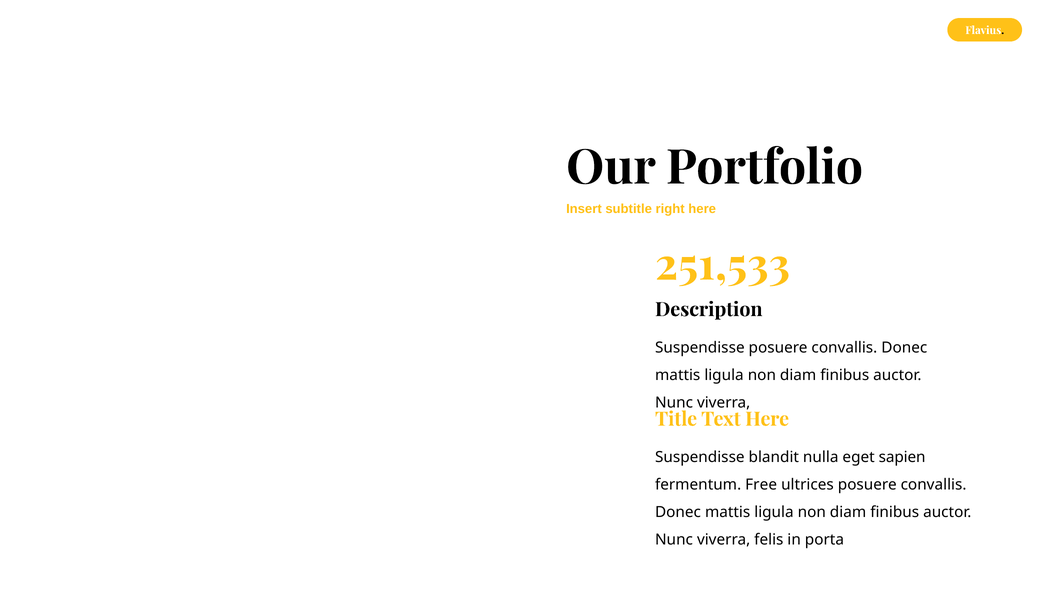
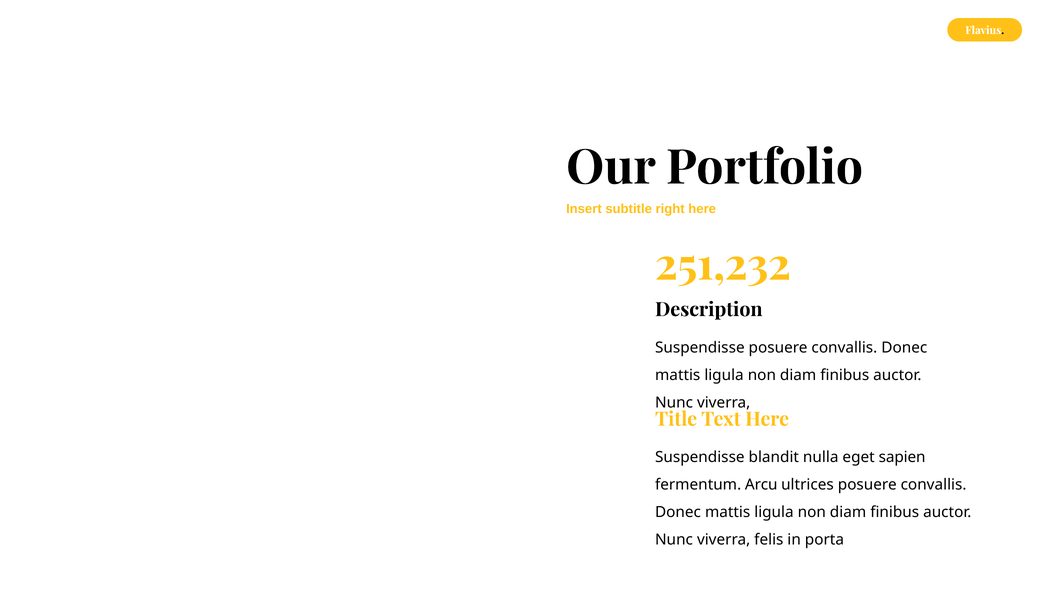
251,533: 251,533 -> 251,232 (723, 266)
Free: Free -> Arcu (761, 485)
